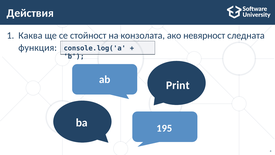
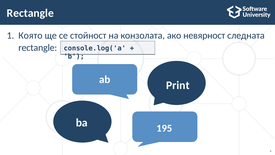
Действия: Действия -> Rectangle (30, 13)
Каква: Каква -> Която (30, 35)
функция: функция -> rectangle (38, 48)
